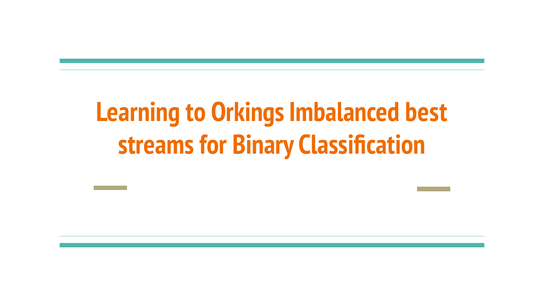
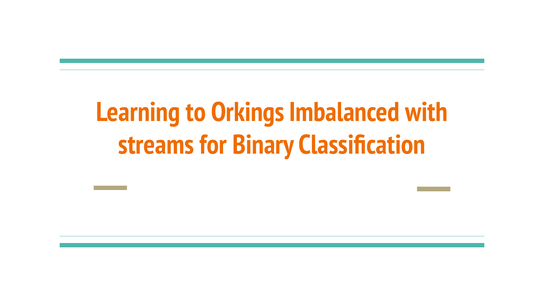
best: best -> with (426, 112)
